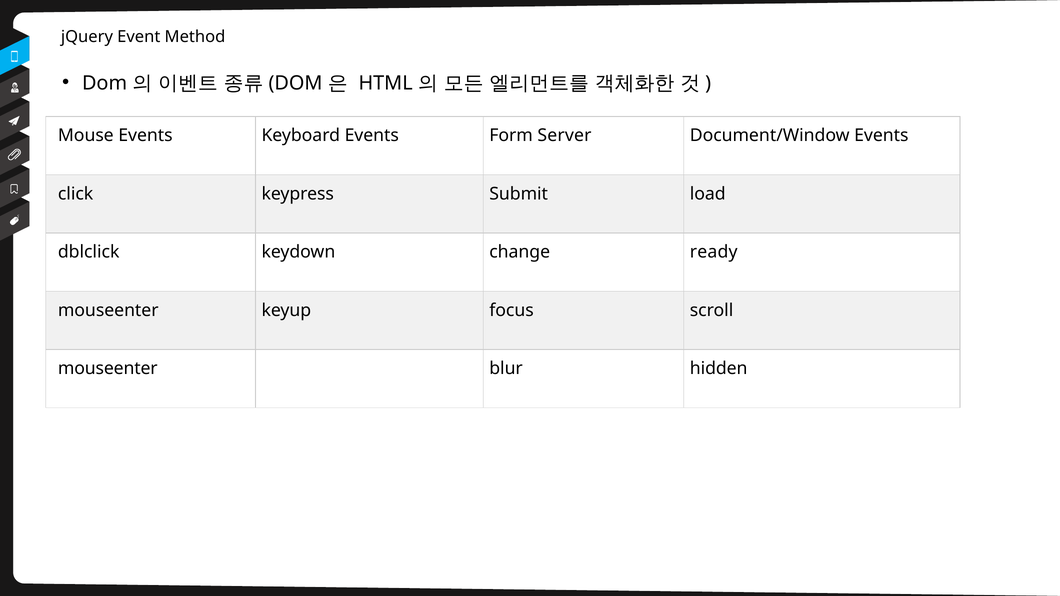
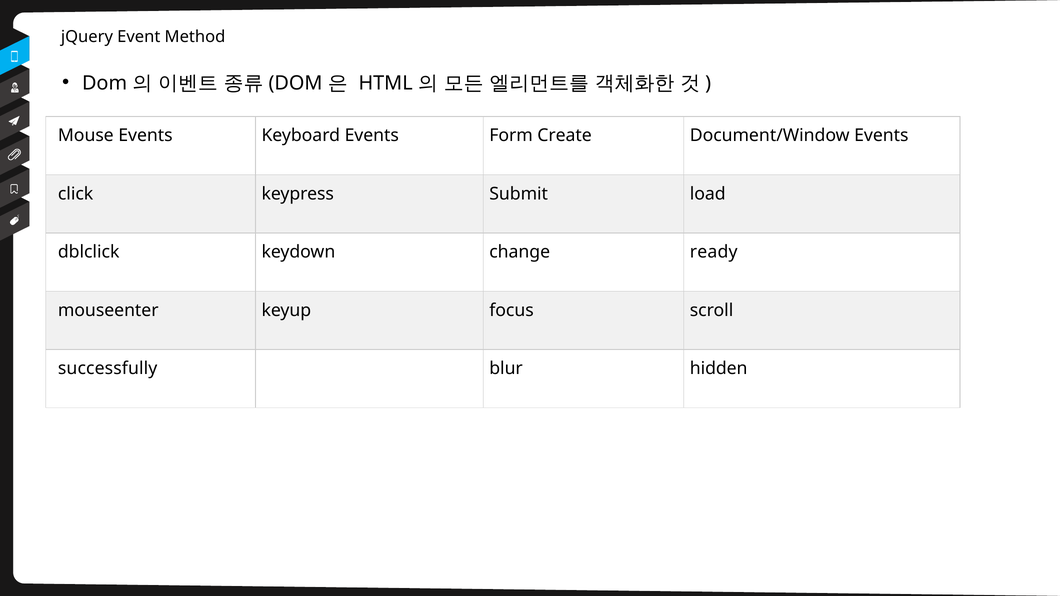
Server: Server -> Create (565, 136)
mouseenter: mouseenter -> successfully (108, 369)
